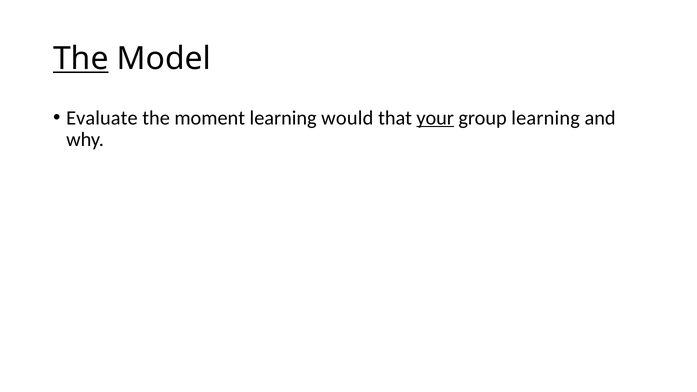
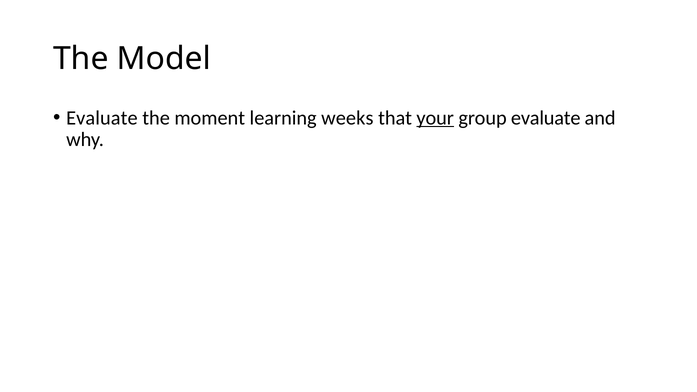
The underline: present -> none (81, 59)
would: would -> weeks (347, 118)
group learning: learning -> evaluate (546, 118)
